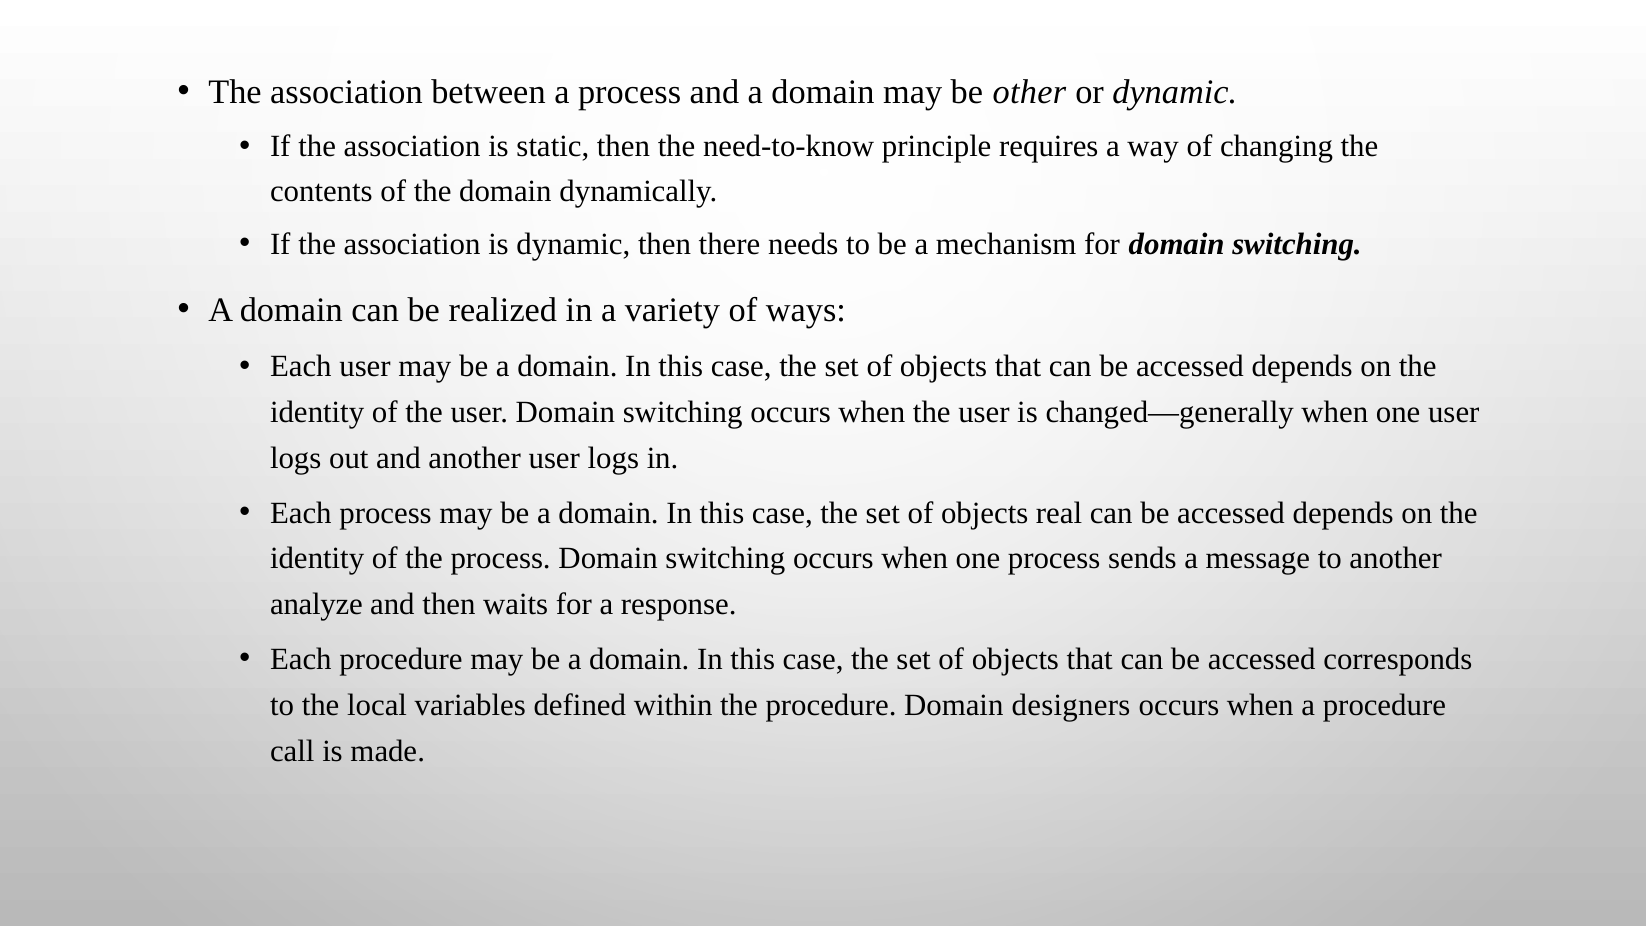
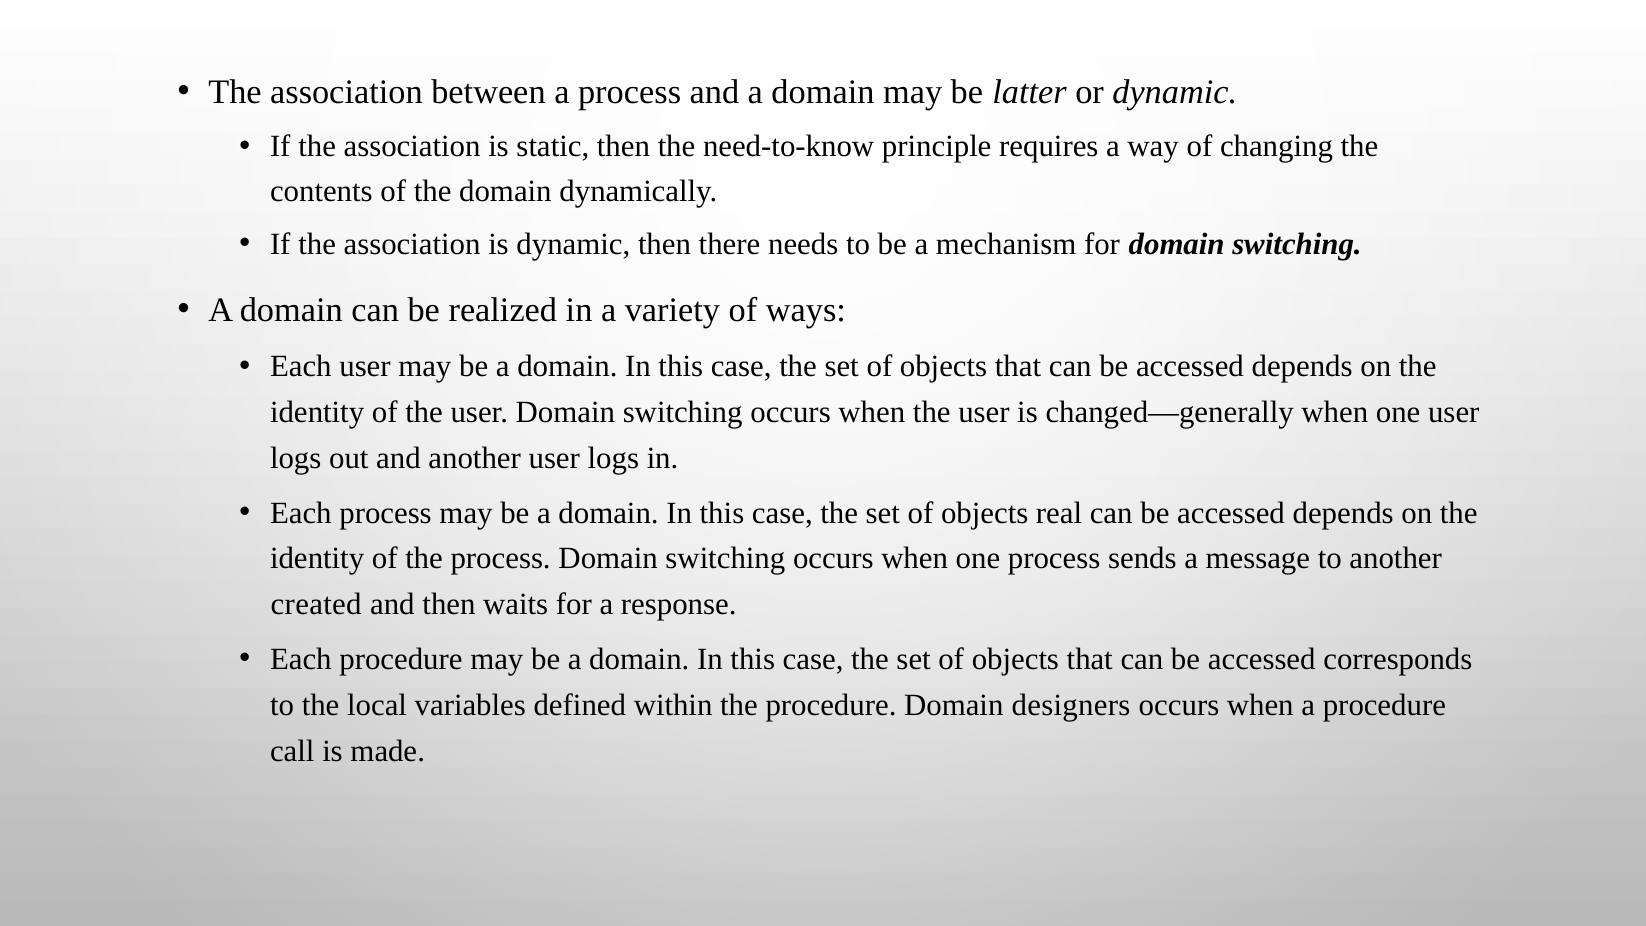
other: other -> latter (1030, 92)
analyze: analyze -> created (316, 605)
